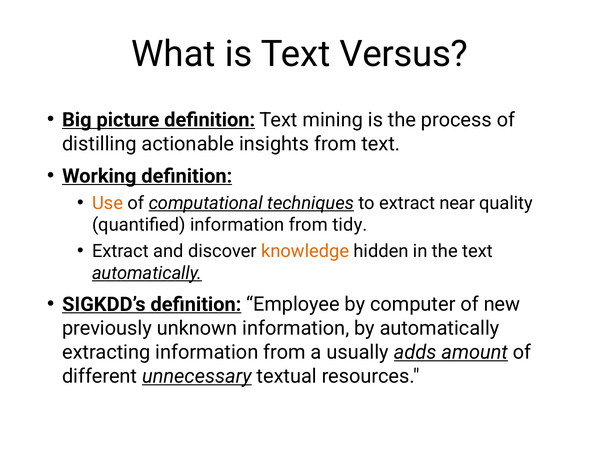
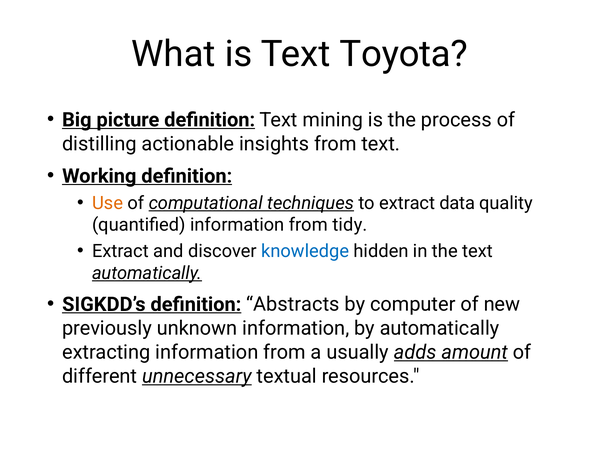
Versus: Versus -> Toyota (404, 54)
near: near -> data (457, 203)
knowledge colour: orange -> blue (305, 251)
Employee: Employee -> Abstracts (293, 305)
